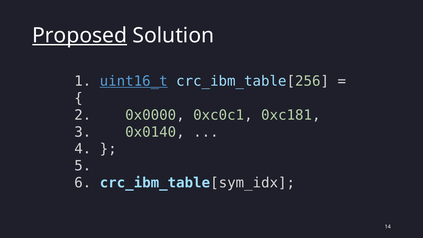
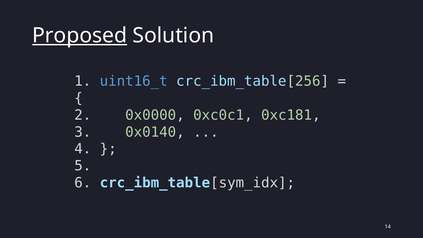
uint16_t underline: present -> none (134, 81)
